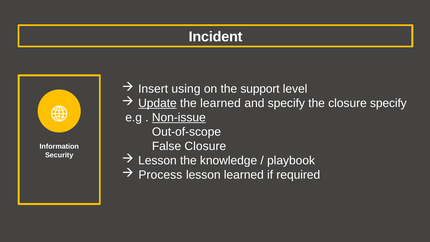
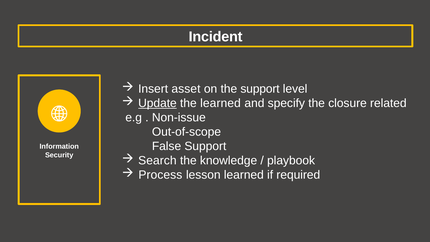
using: using -> asset (186, 89)
closure specify: specify -> related (388, 103)
Non-issue underline: present -> none (179, 117)
False Closure: Closure -> Support (205, 146)
Lesson: Lesson -> Search (157, 160)
